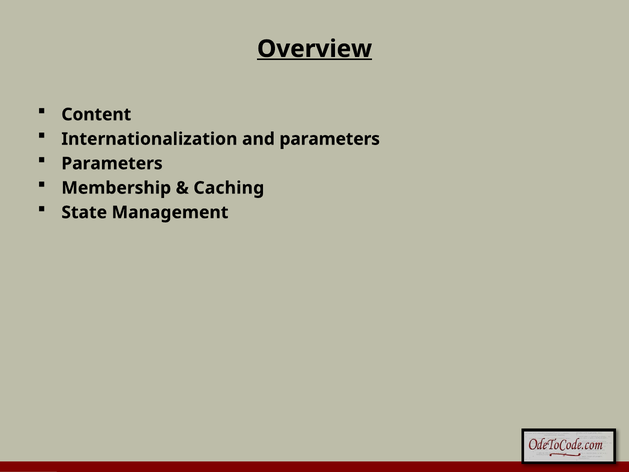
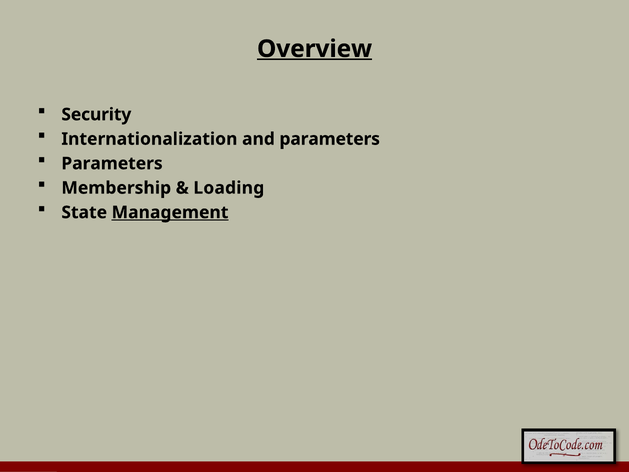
Content: Content -> Security (96, 114)
Caching: Caching -> Loading (229, 188)
Management underline: none -> present (170, 212)
